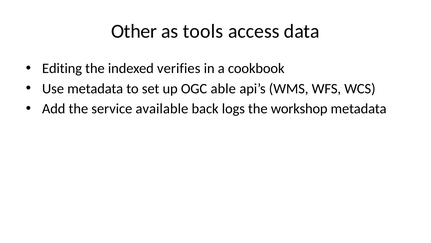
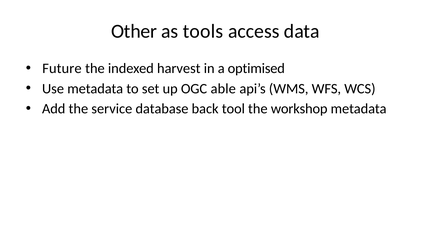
Editing: Editing -> Future (62, 68)
verifies: verifies -> harvest (179, 68)
cookbook: cookbook -> optimised (256, 68)
available: available -> database (162, 109)
logs: logs -> tool (233, 109)
